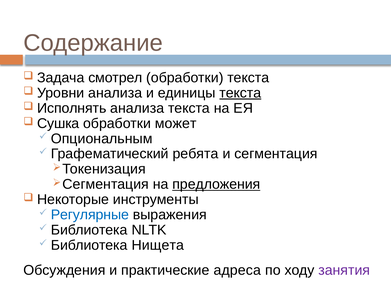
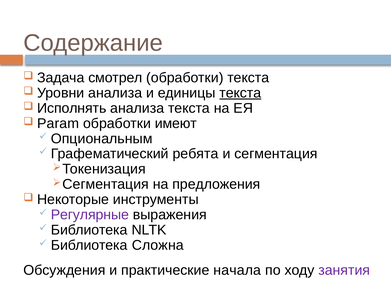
Сушка: Сушка -> Param (58, 123)
может: может -> имеют (176, 123)
предложения underline: present -> none (216, 184)
Регулярные colour: blue -> purple (90, 215)
Нищета: Нищета -> Сложна (158, 245)
адреса: адреса -> начала (237, 270)
